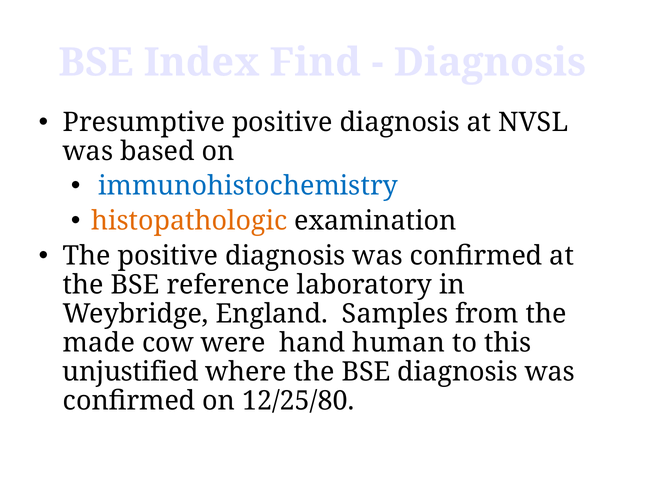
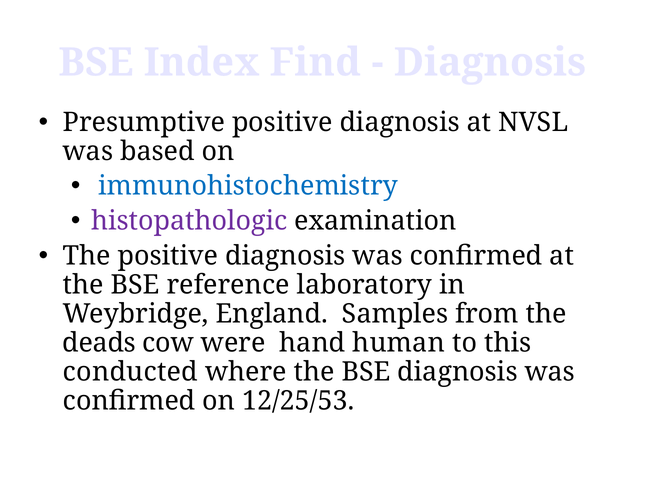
histopathologic colour: orange -> purple (189, 221)
made: made -> deads (99, 343)
unjustified: unjustified -> conducted (130, 372)
12/25/80: 12/25/80 -> 12/25/53 (298, 401)
